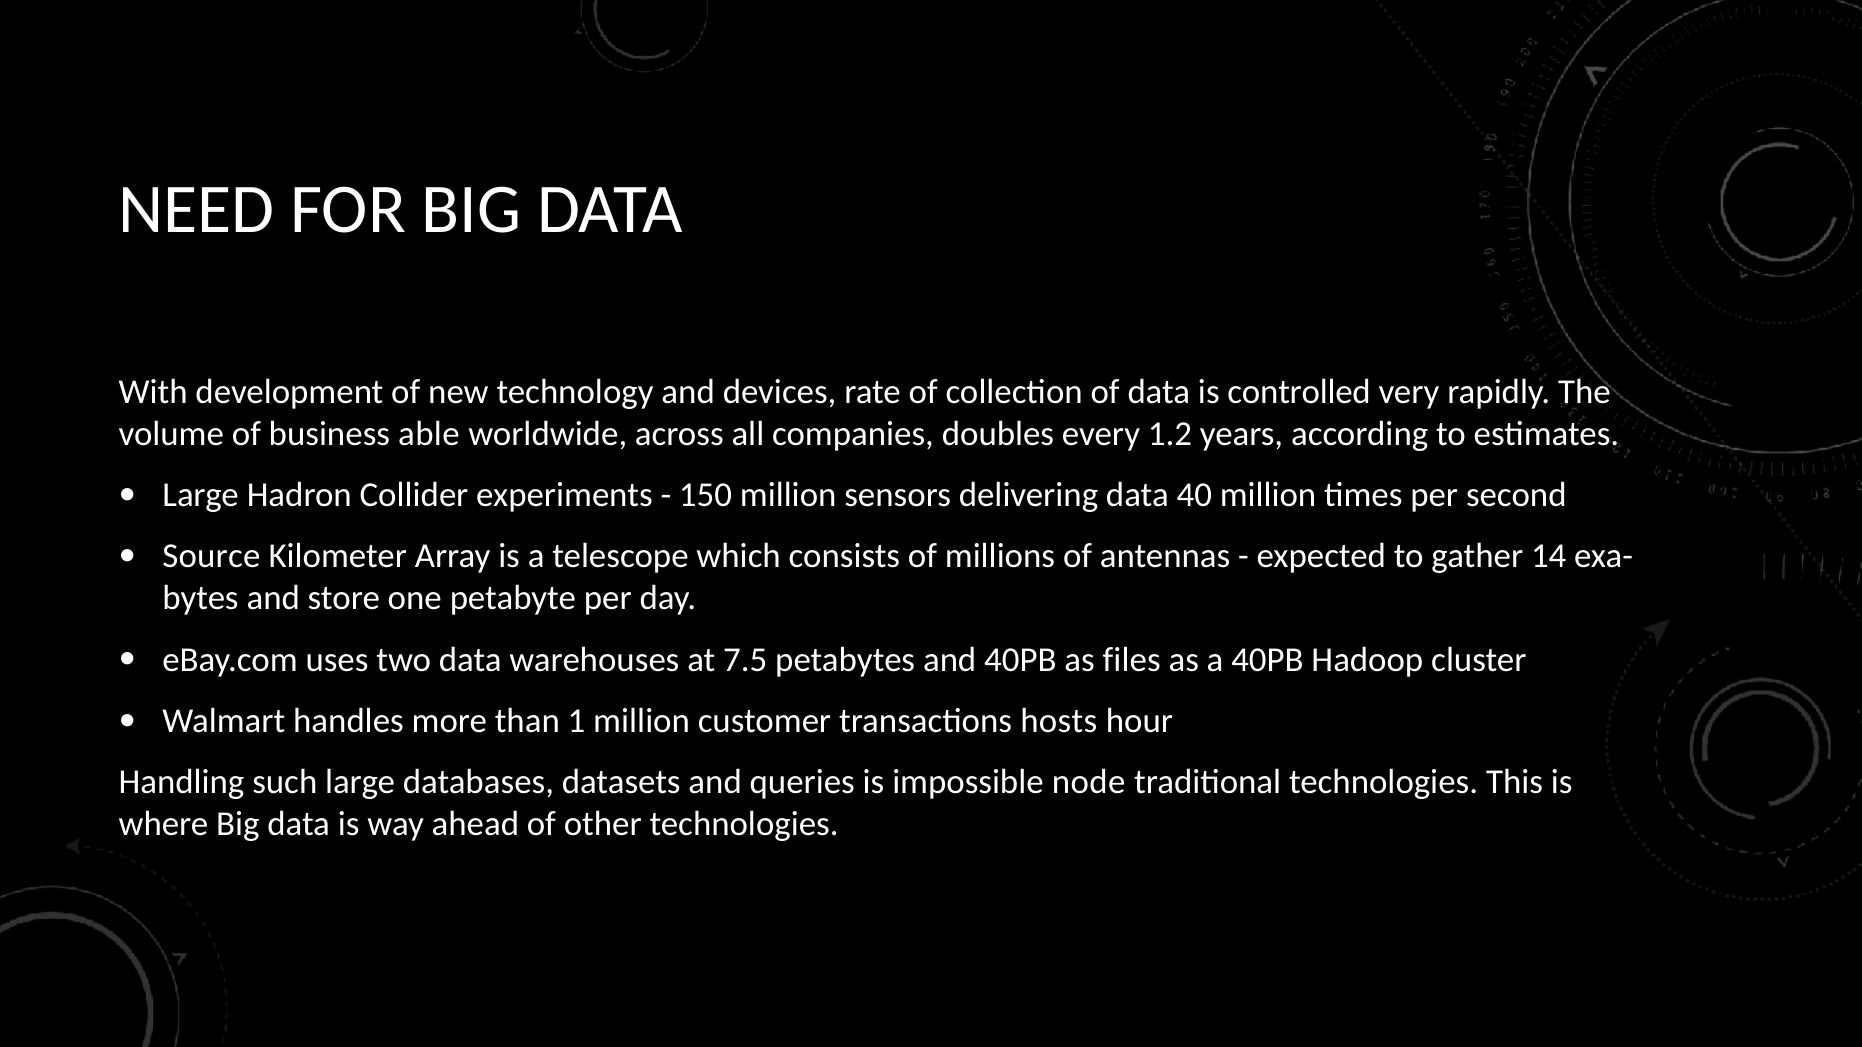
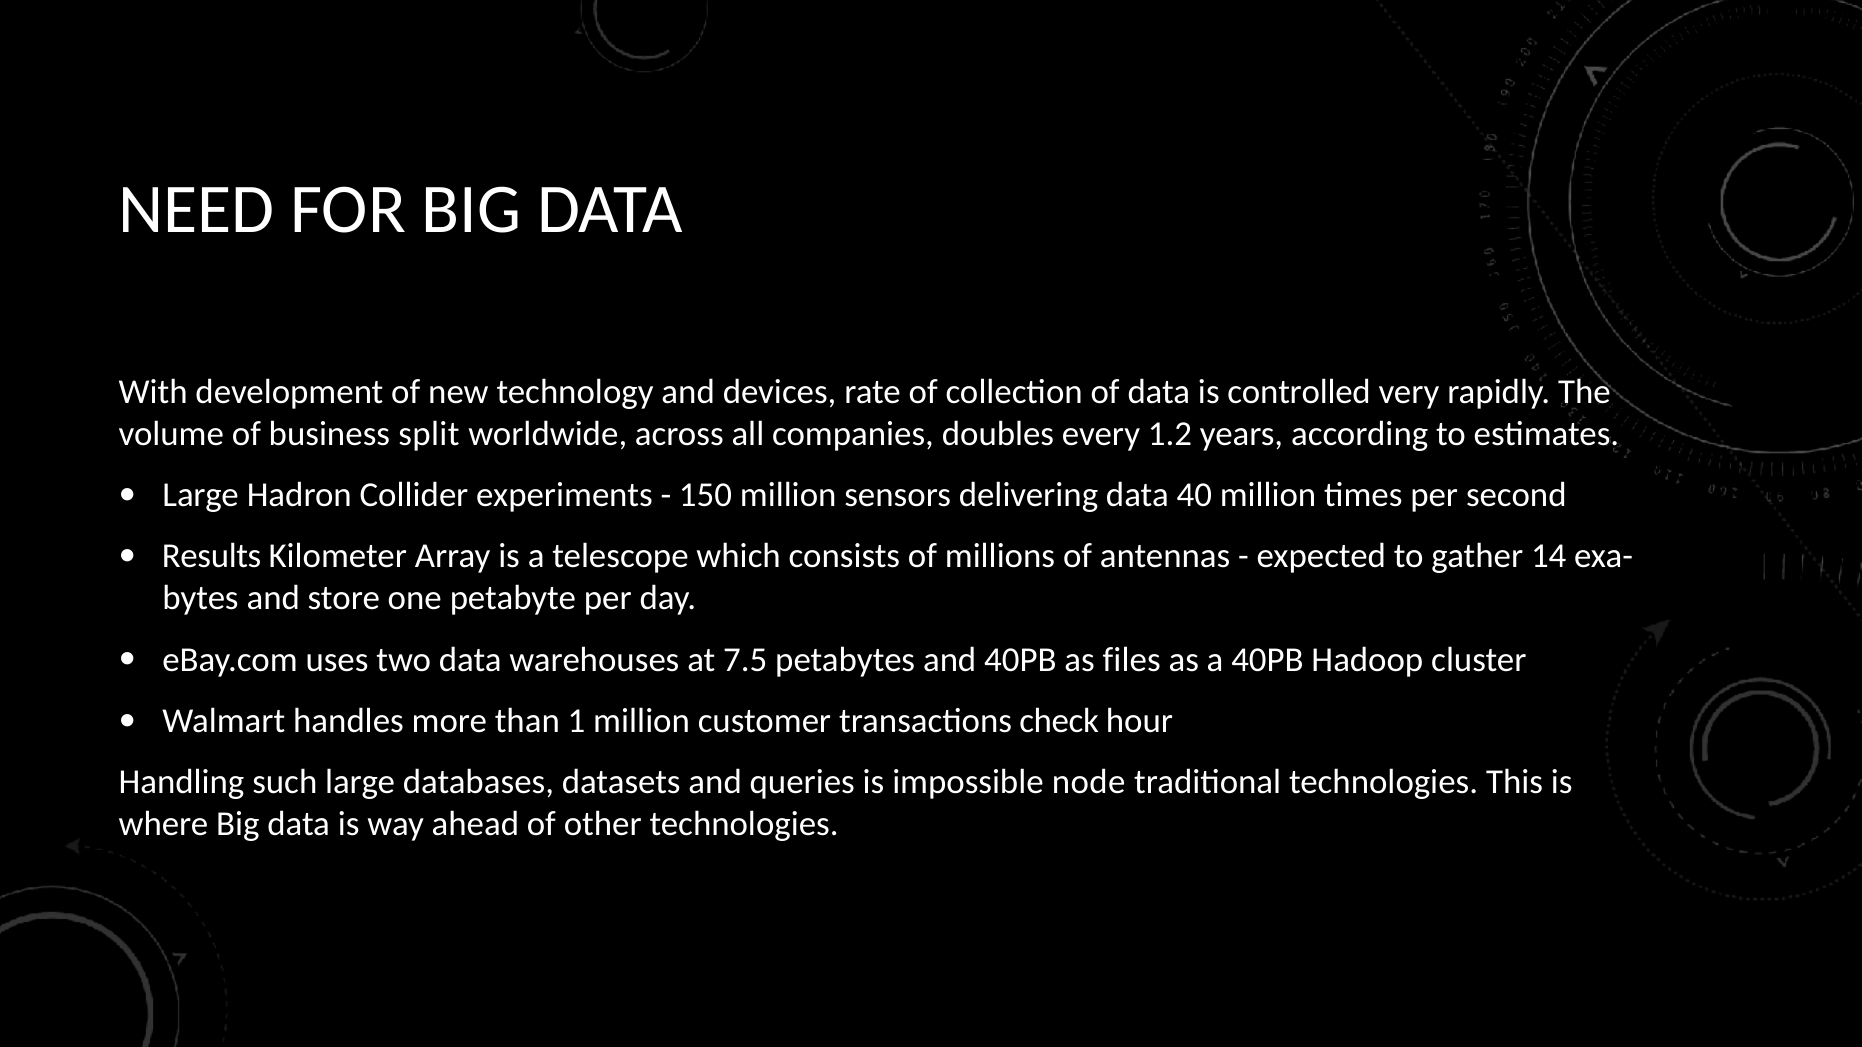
able: able -> split (429, 434)
Source: Source -> Results (212, 557)
hosts: hosts -> check (1059, 721)
